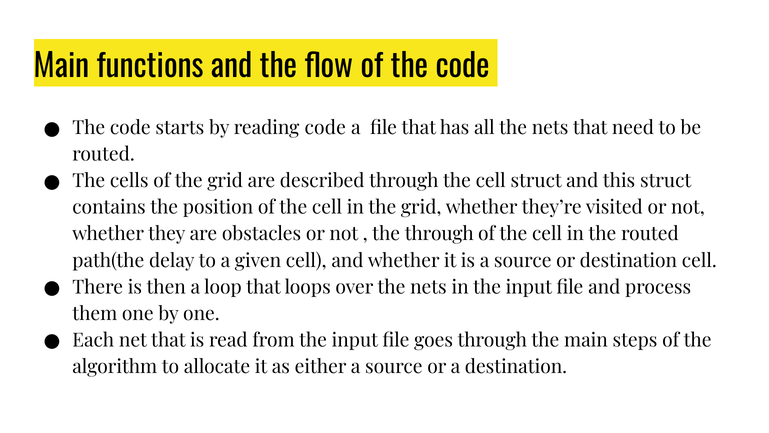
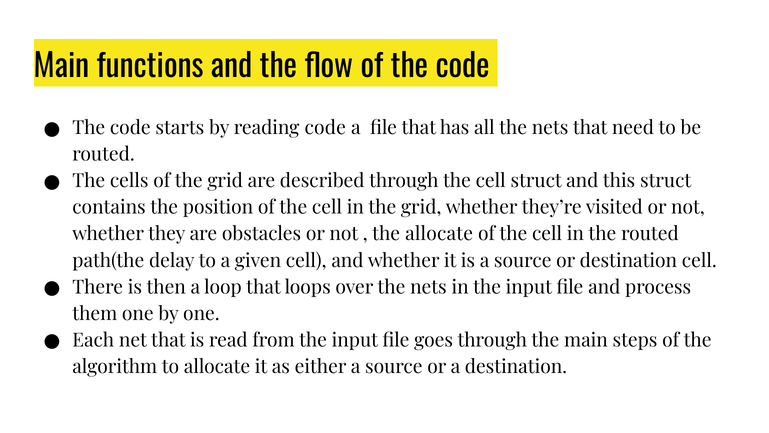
the through: through -> allocate (439, 234)
